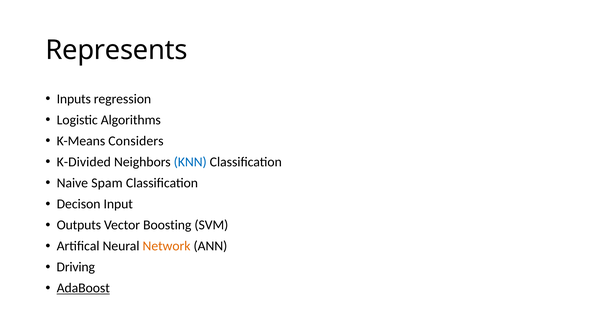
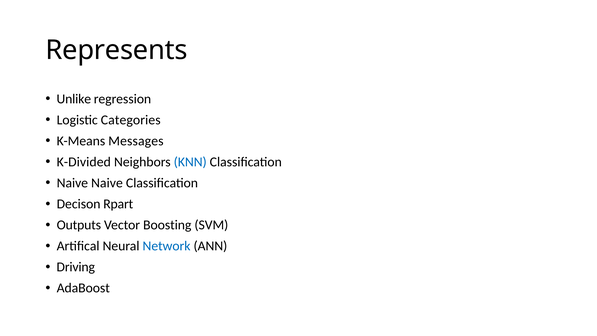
Inputs: Inputs -> Unlike (74, 99)
Algorithms: Algorithms -> Categories (131, 120)
Considers: Considers -> Messages (136, 141)
Naive Spam: Spam -> Naive (107, 183)
Input: Input -> Rpart (118, 204)
Network colour: orange -> blue (167, 246)
AdaBoost underline: present -> none (83, 288)
